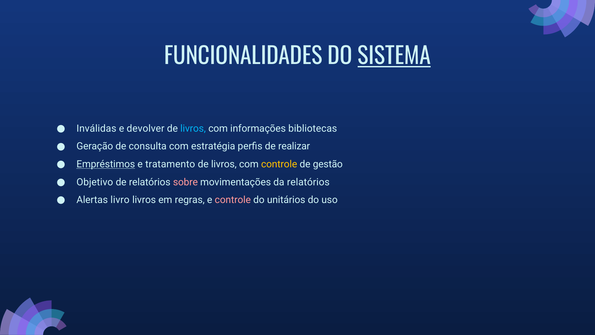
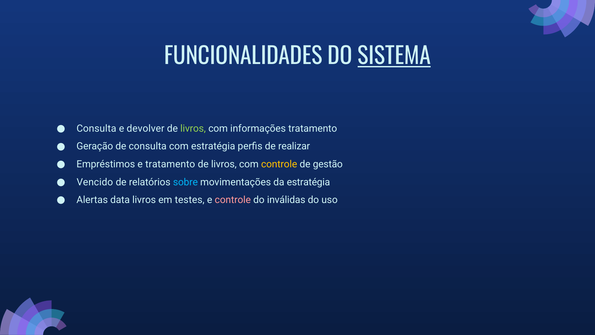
Inválidas: Inválidas -> Consulta (96, 128)
livros colour: light blue -> light green (193, 128)
informações bibliotecas: bibliotecas -> tratamento (313, 128)
Empréstimos underline: present -> none (106, 164)
Objetivo: Objetivo -> Vencido (95, 182)
sobre colour: pink -> light blue (185, 182)
da relatórios: relatórios -> estratégia (308, 182)
livro: livro -> data (120, 200)
regras: regras -> testes (190, 200)
unitários: unitários -> inválidas (286, 200)
